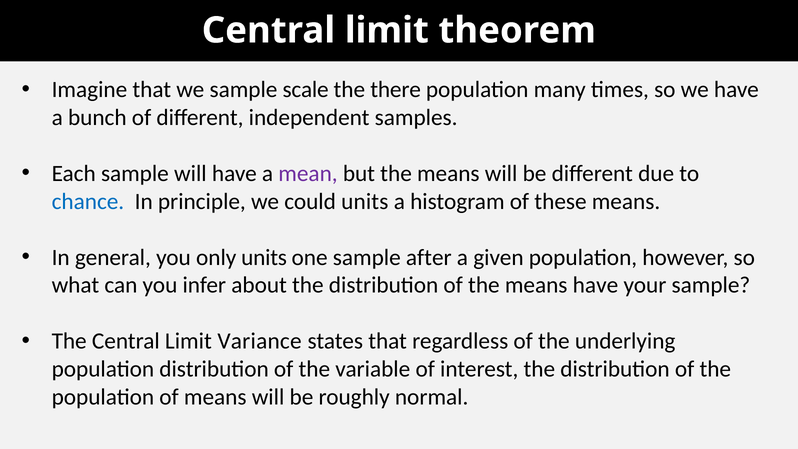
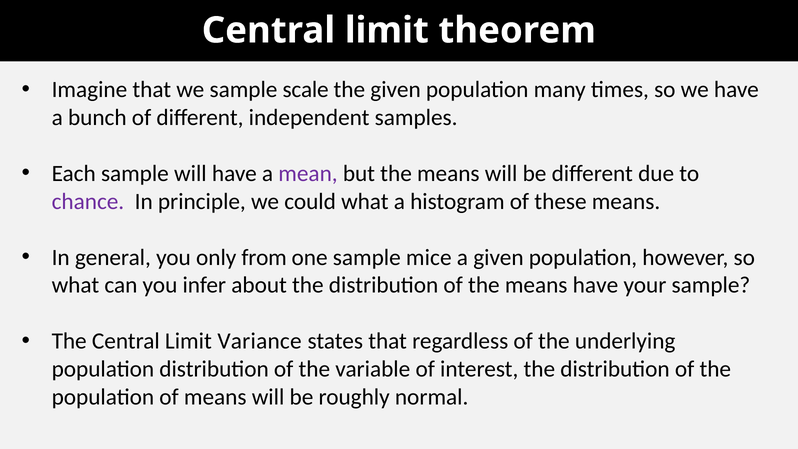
the there: there -> given (396, 90)
chance colour: blue -> purple (88, 201)
could units: units -> what (365, 201)
only units: units -> from (264, 257)
after: after -> mice (429, 257)
